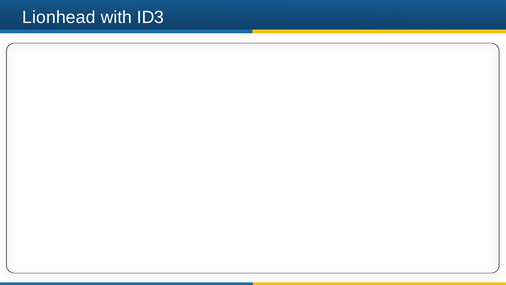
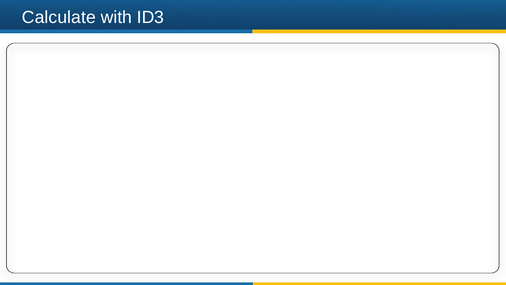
Lionhead: Lionhead -> Calculate (59, 17)
